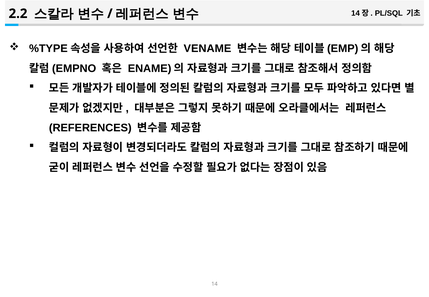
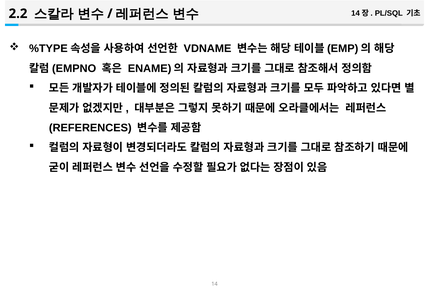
VENAME: VENAME -> VDNAME (208, 49)
